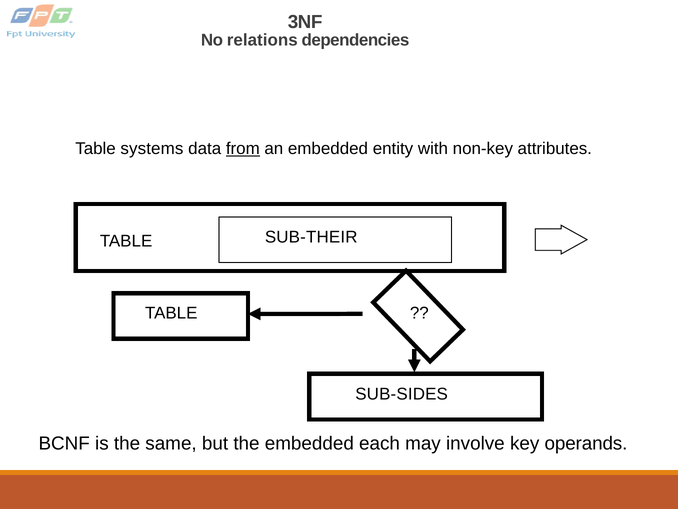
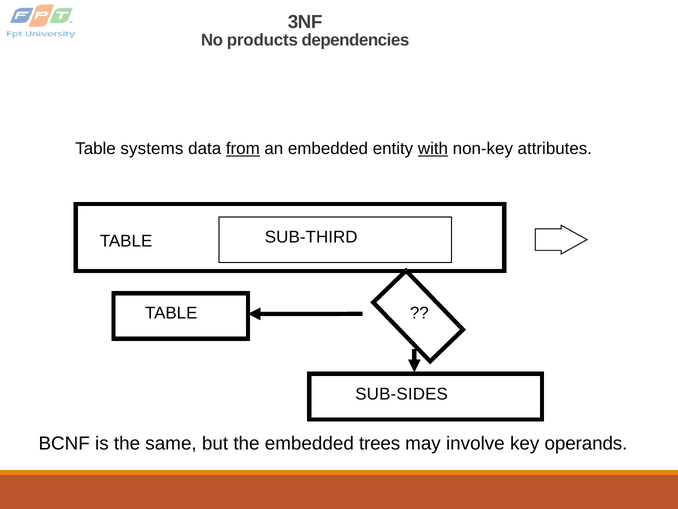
relations: relations -> products (262, 40)
with underline: none -> present (433, 149)
SUB-THEIR: SUB-THEIR -> SUB-THIRD (311, 237)
each: each -> trees (380, 443)
